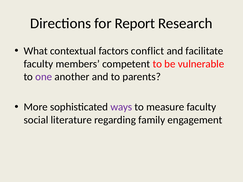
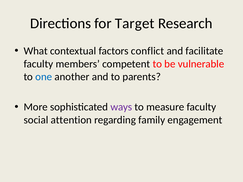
Report: Report -> Target (135, 24)
one colour: purple -> blue (44, 77)
literature: literature -> attention (71, 120)
